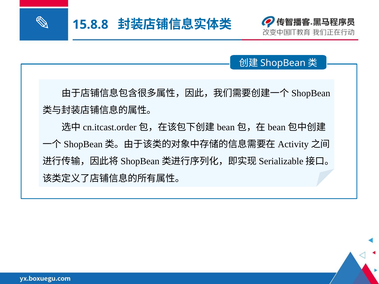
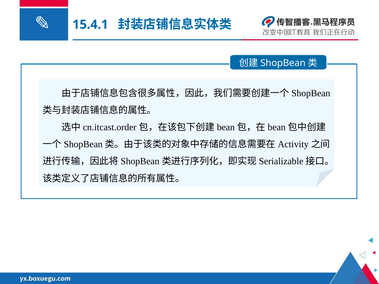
15.8.8: 15.8.8 -> 15.4.1 (90, 25)
